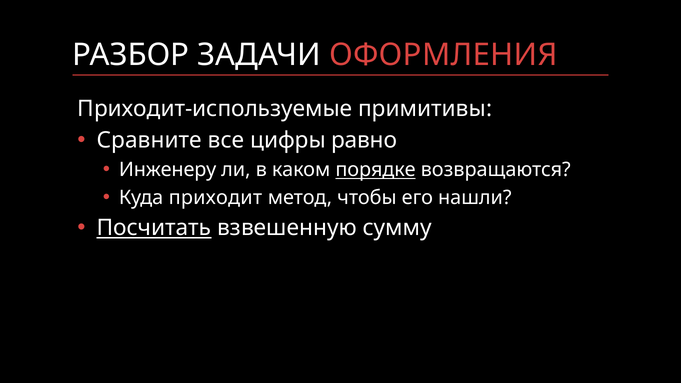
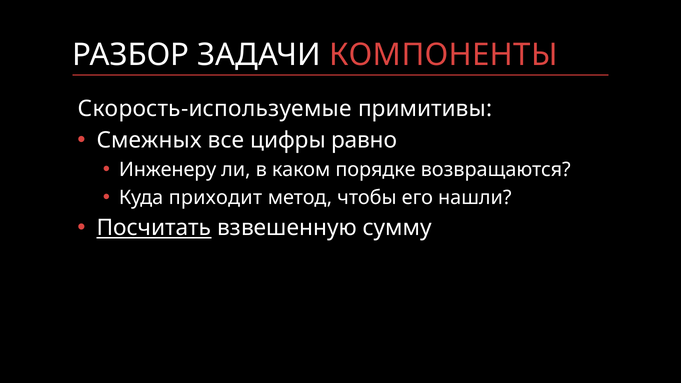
ОФОРМЛЕНИЯ: ОФОРМЛЕНИЯ -> КОМПОНЕНТЫ (443, 55)
Приходит-используемые: Приходит-используемые -> Скорость-используемые (215, 109)
Сравните: Сравните -> Смежных (149, 141)
порядке underline: present -> none (376, 170)
